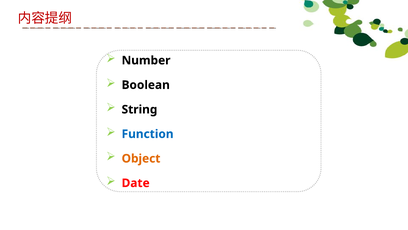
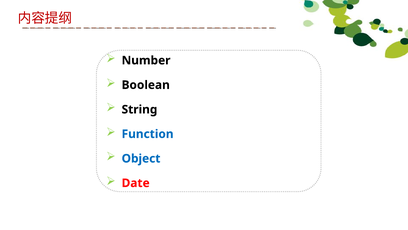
Object colour: orange -> blue (141, 158)
